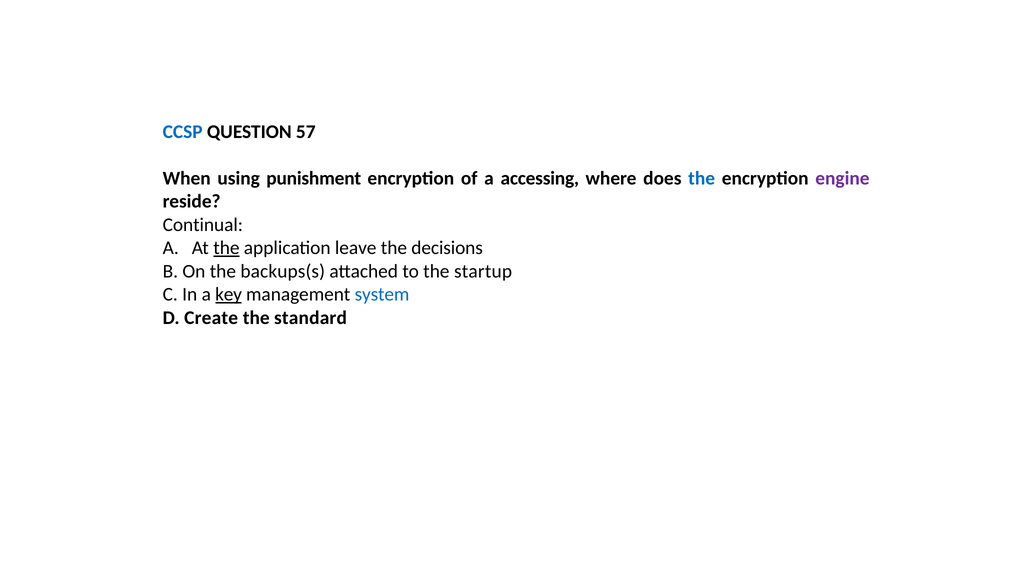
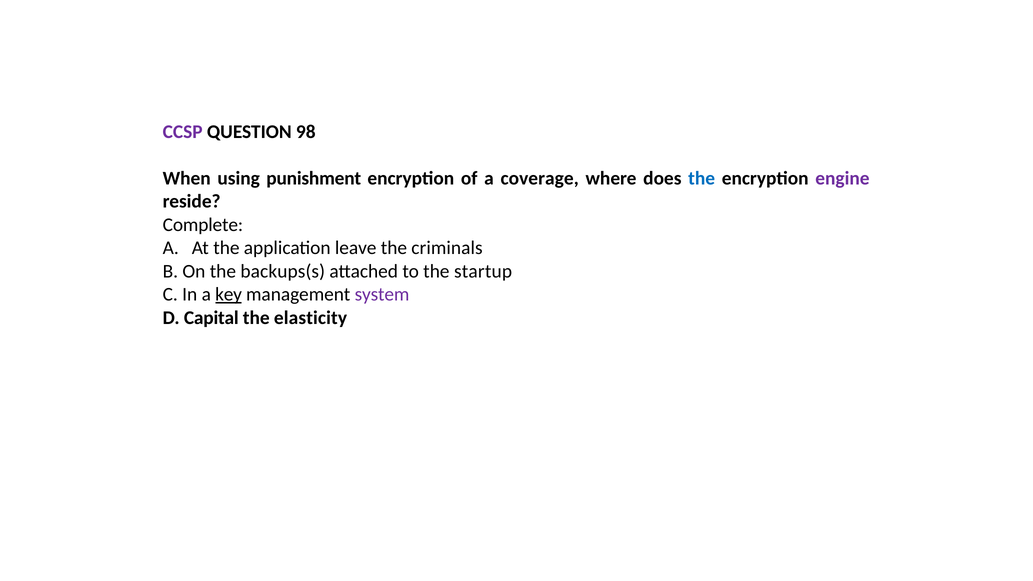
CCSP colour: blue -> purple (183, 132)
57: 57 -> 98 (306, 132)
accessing: accessing -> coverage (540, 178)
Continual: Continual -> Complete (203, 225)
the underline: present -> none (226, 248)
decisions: decisions -> criminals (447, 248)
system colour: blue -> purple (382, 295)
Create: Create -> Capital (211, 318)
standard: standard -> elasticity (311, 318)
